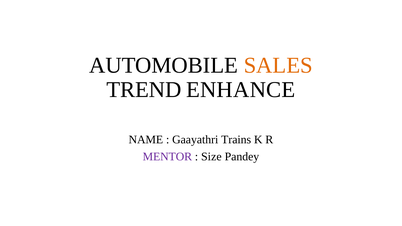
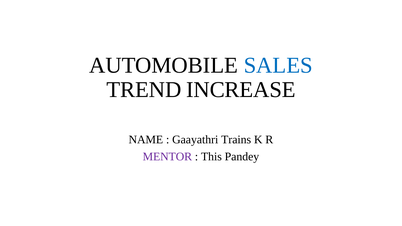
SALES colour: orange -> blue (278, 65)
ENHANCE: ENHANCE -> INCREASE (241, 90)
Size: Size -> This (211, 157)
